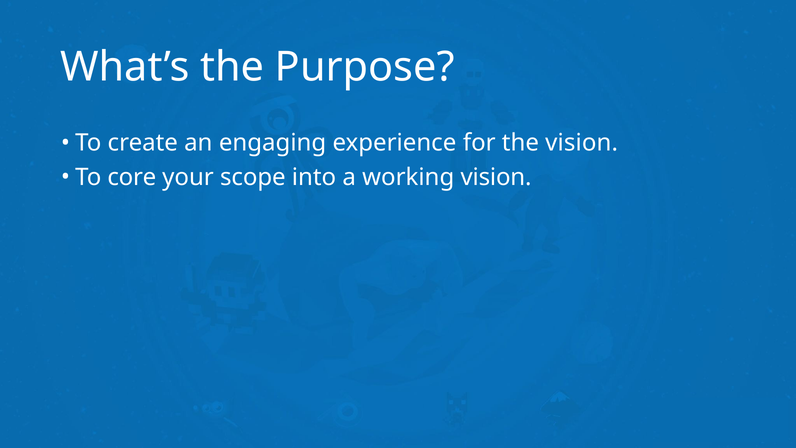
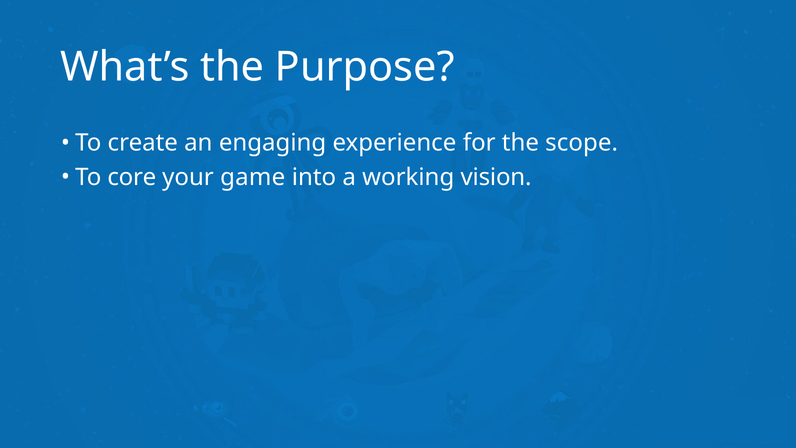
the vision: vision -> scope (582, 143)
scope: scope -> game (253, 177)
